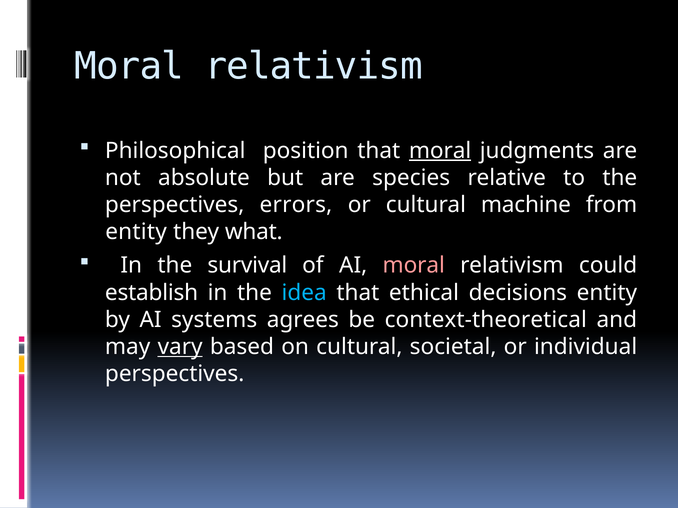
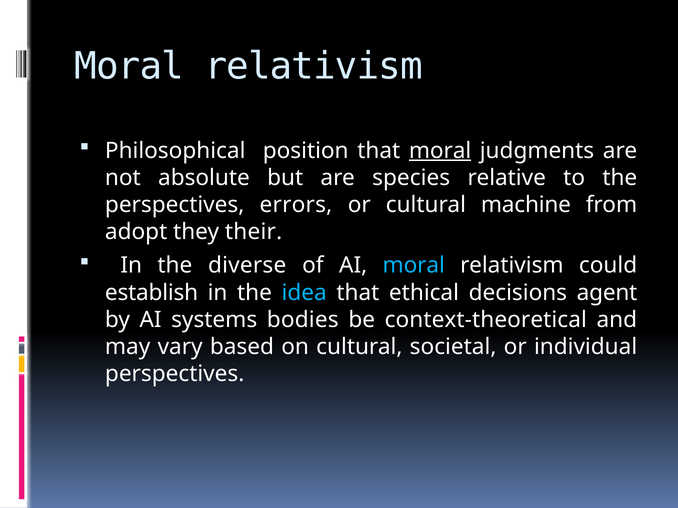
entity: entity -> adopt (136, 232)
what: what -> their (254, 232)
survival: survival -> diverse (247, 266)
moral colour: pink -> light blue (414, 266)
decisions entity: entity -> agent (607, 293)
agrees: agrees -> bodies (303, 320)
vary underline: present -> none (180, 347)
